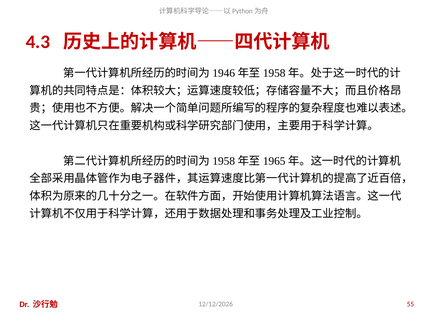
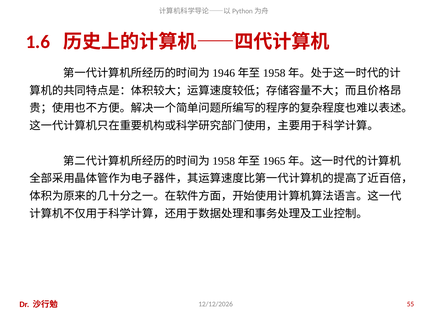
4.3: 4.3 -> 1.6 (38, 42)
